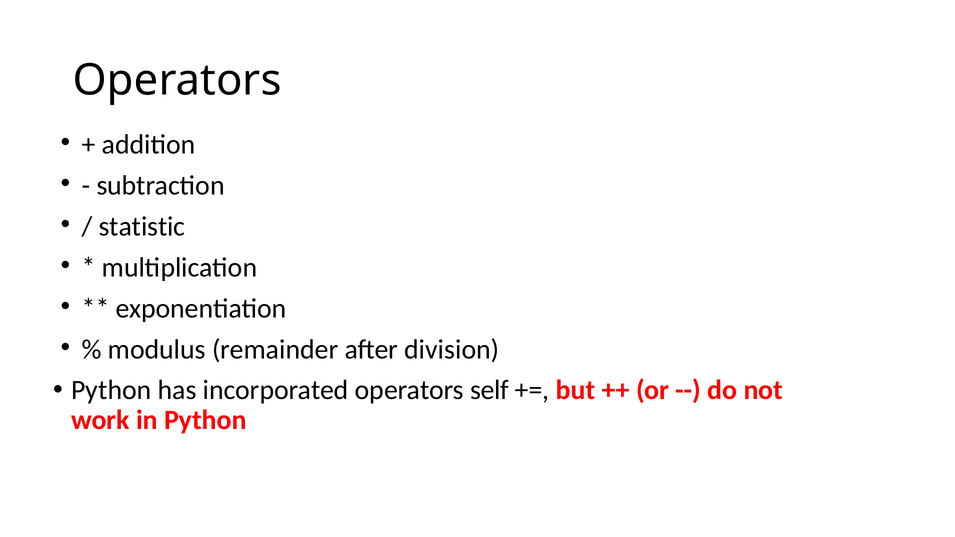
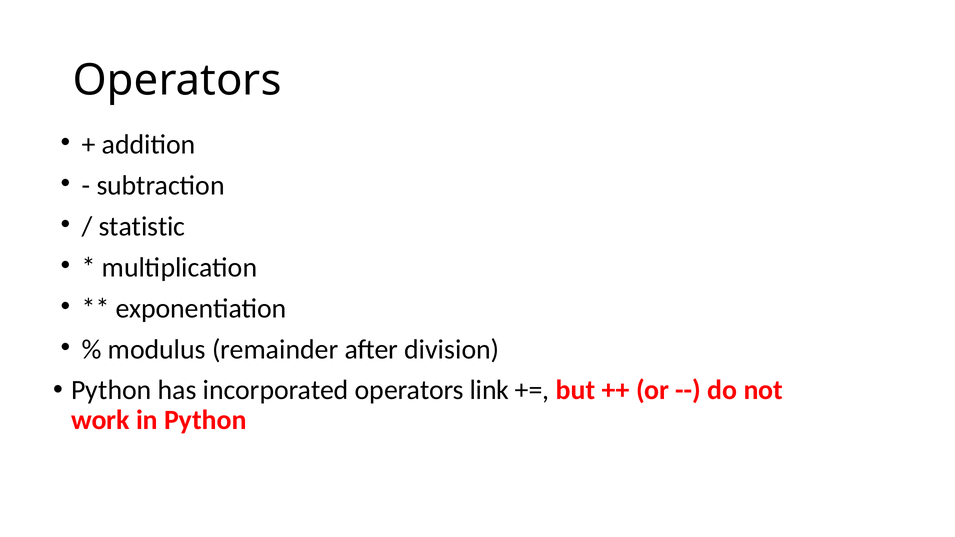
self: self -> link (489, 390)
